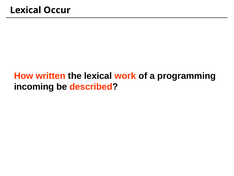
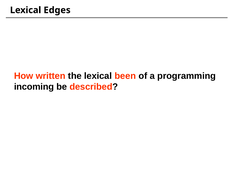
Occur: Occur -> Edges (57, 10)
work: work -> been (125, 76)
